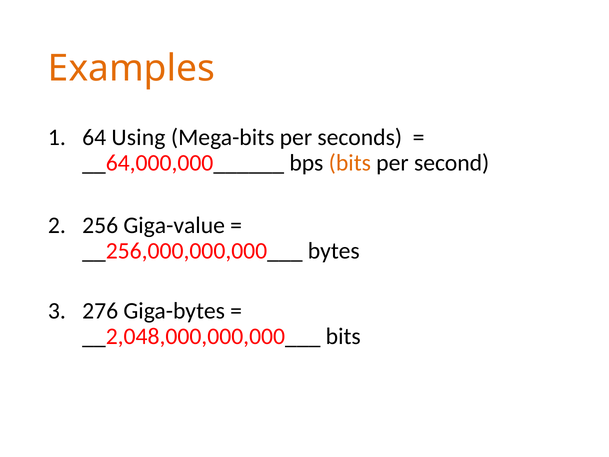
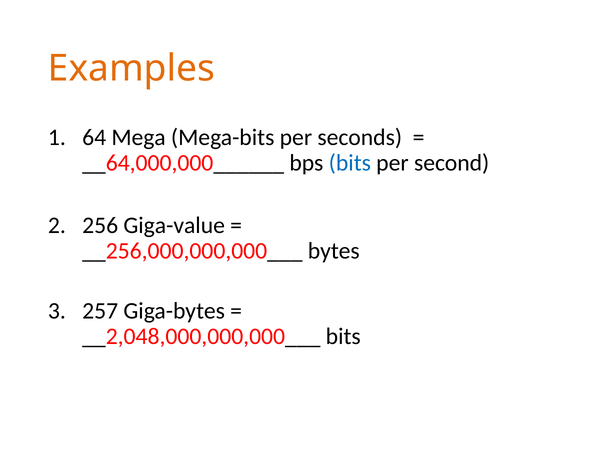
Using: Using -> Mega (139, 137)
bits colour: orange -> blue (350, 163)
276: 276 -> 257 (100, 311)
